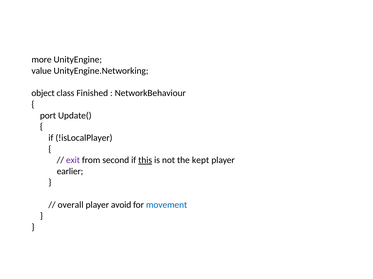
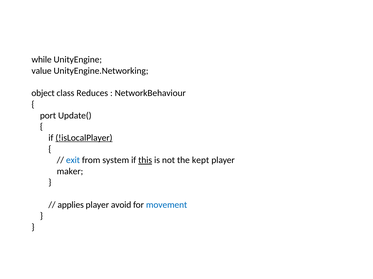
more: more -> while (42, 60)
Finished: Finished -> Reduces (92, 93)
!isLocalPlayer underline: none -> present (84, 138)
exit colour: purple -> blue (73, 161)
second: second -> system (116, 161)
earlier: earlier -> maker (70, 172)
overall: overall -> applies (71, 205)
